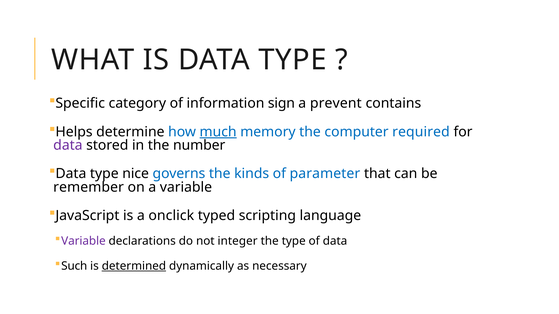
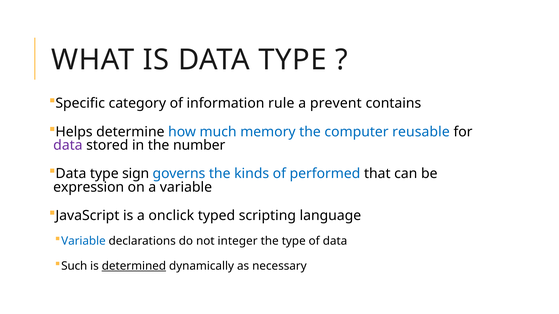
sign: sign -> rule (281, 103)
much underline: present -> none (218, 132)
required: required -> reusable (421, 132)
nice: nice -> sign (136, 174)
parameter: parameter -> performed (325, 174)
remember: remember -> expression (89, 187)
Variable colour: purple -> blue (83, 241)
